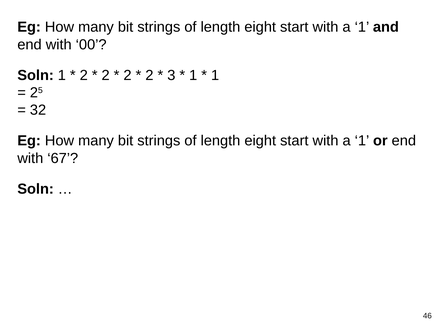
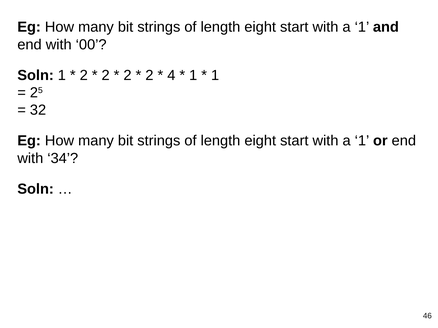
3: 3 -> 4 (171, 75)
67: 67 -> 34 (63, 159)
